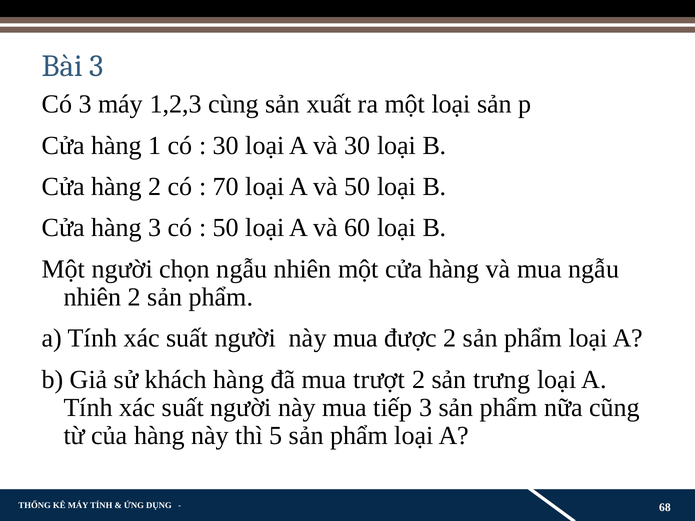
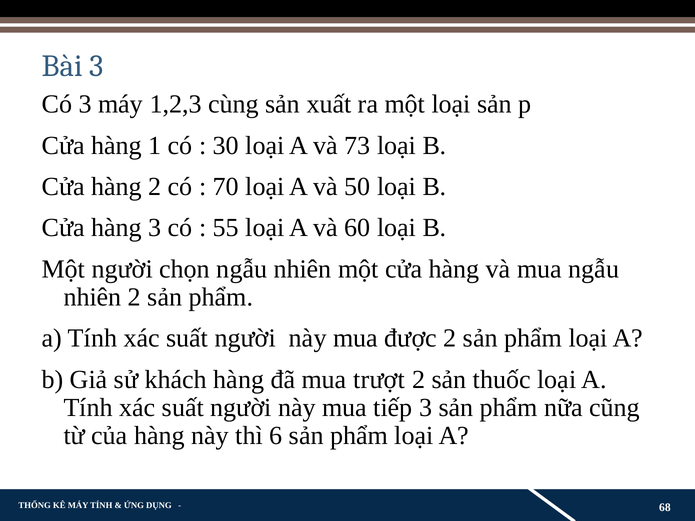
và 30: 30 -> 73 (357, 145)
50: 50 -> 55 (226, 228)
trưng: trưng -> thuốc (502, 380)
5: 5 -> 6 (276, 436)
